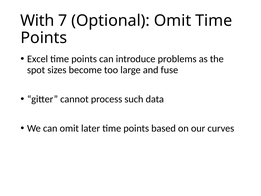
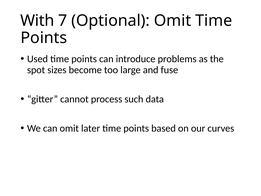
Excel: Excel -> Used (38, 59)
